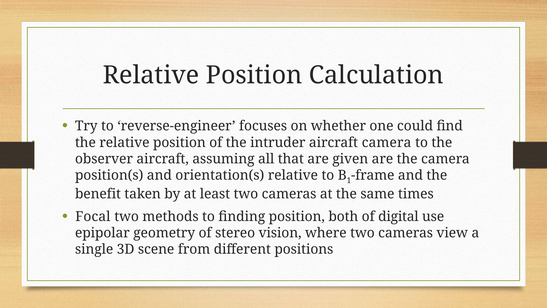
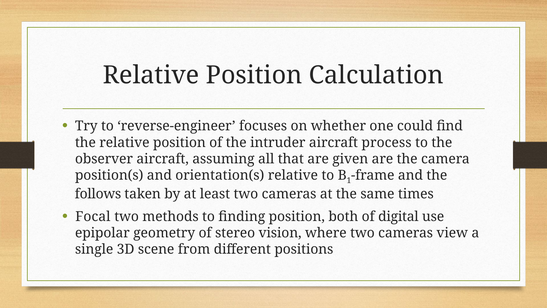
aircraft camera: camera -> process (387, 142)
benefit: benefit -> follows (98, 194)
